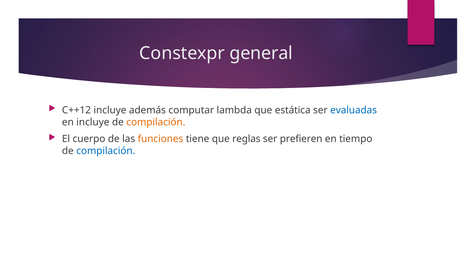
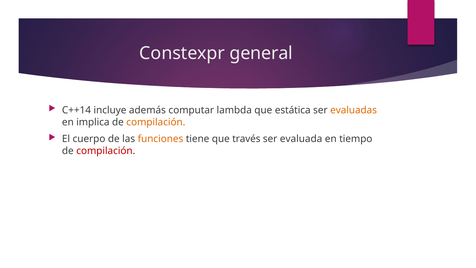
C++12: C++12 -> C++14 (76, 110)
evaluadas colour: blue -> orange (354, 110)
en incluye: incluye -> implica (93, 122)
reglas: reglas -> través (246, 139)
prefieren: prefieren -> evaluada (301, 139)
compilación colour: blue -> red (106, 151)
